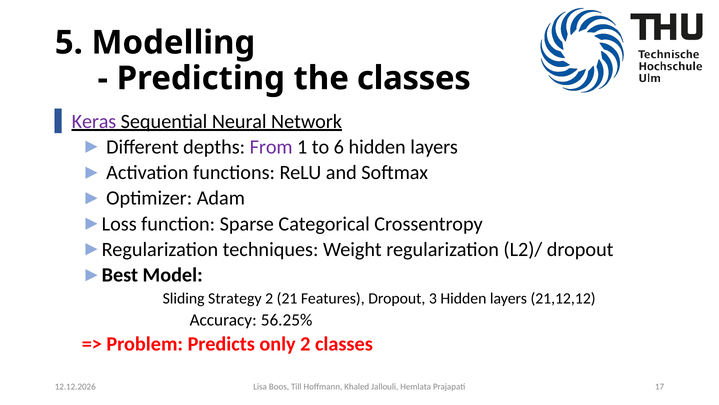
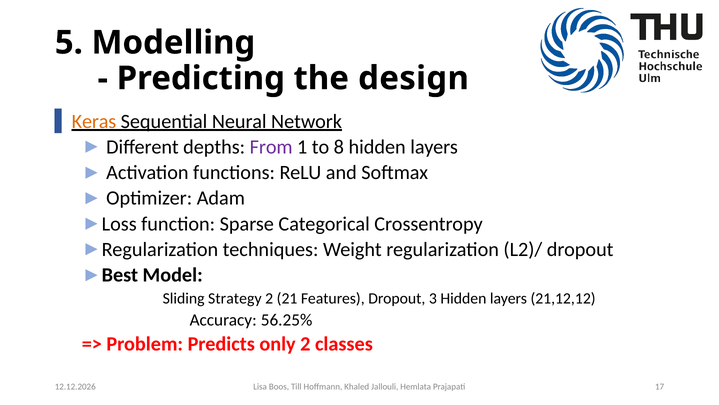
the classes: classes -> design (414, 78)
Keras colour: purple -> orange (94, 121)
6: 6 -> 8 (339, 147)
